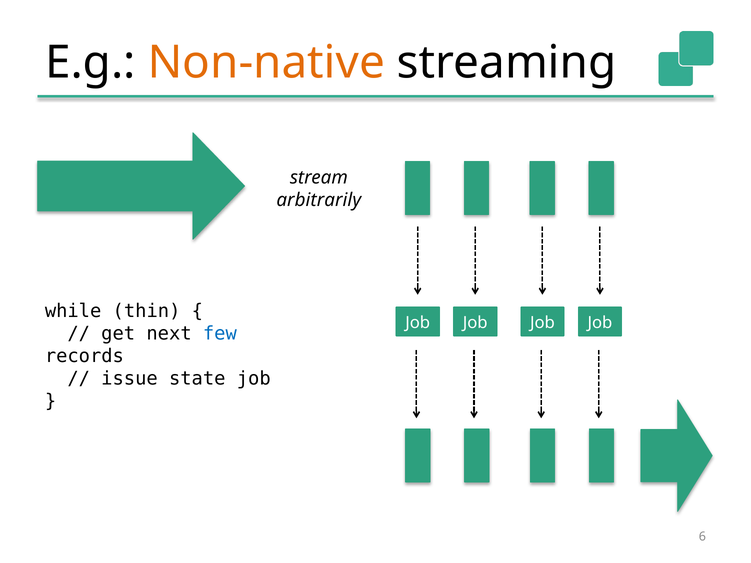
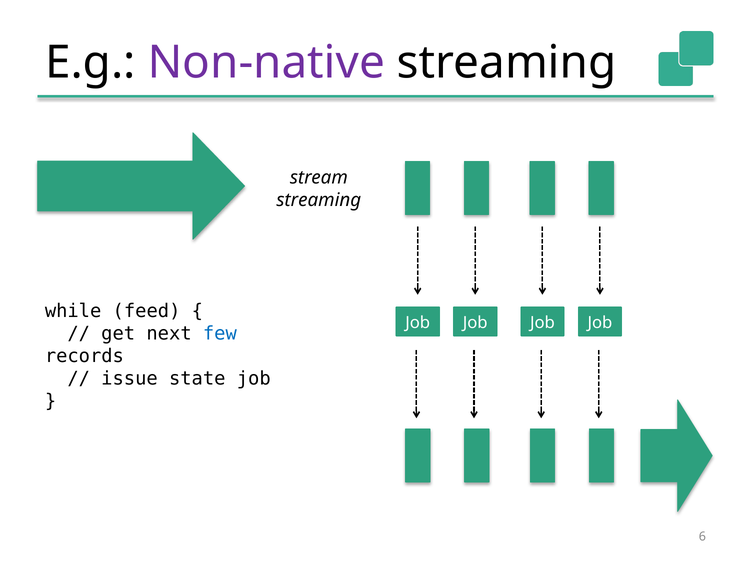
Non-native colour: orange -> purple (266, 63)
arbitrarily: arbitrarily -> streaming (319, 200)
thin: thin -> feed (147, 311)
